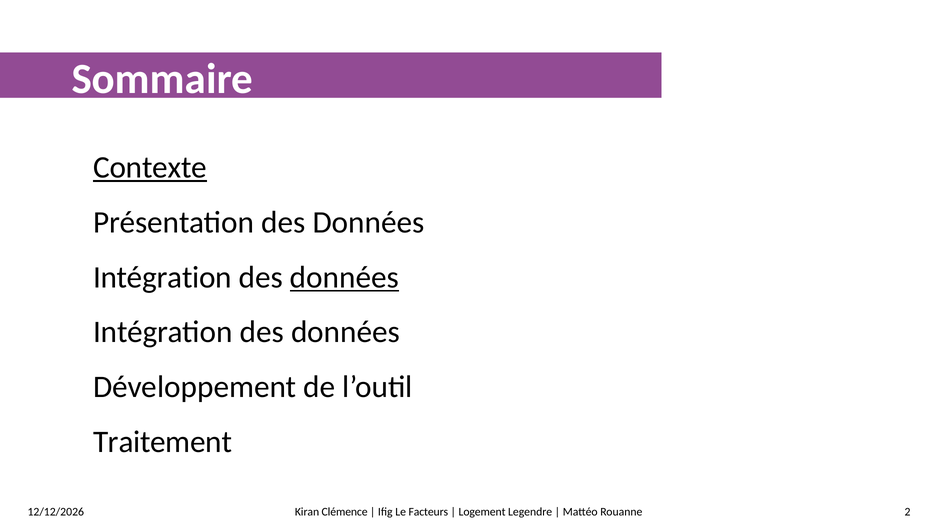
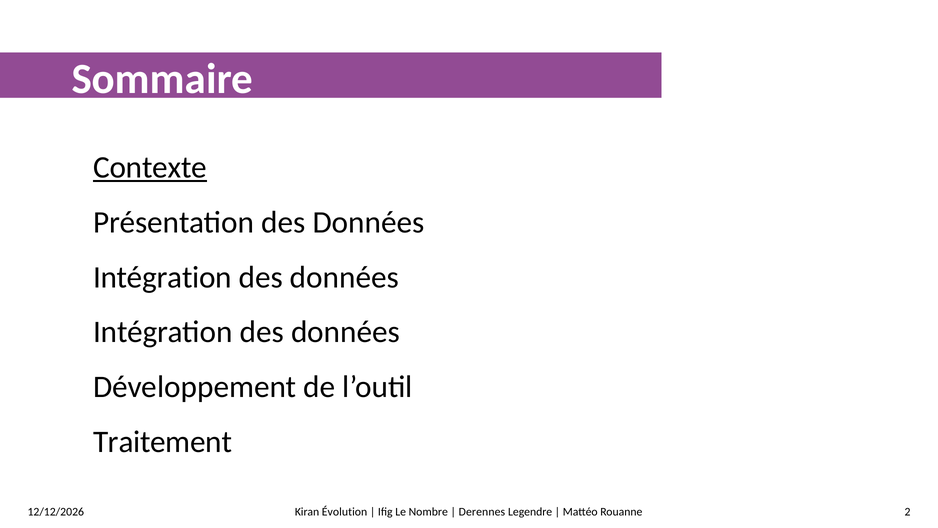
données underline: present -> none (344, 277)
Clémence: Clémence -> Évolution (345, 512)
Facteurs: Facteurs -> Nombre (428, 512)
Logement: Logement -> Derennes (482, 512)
